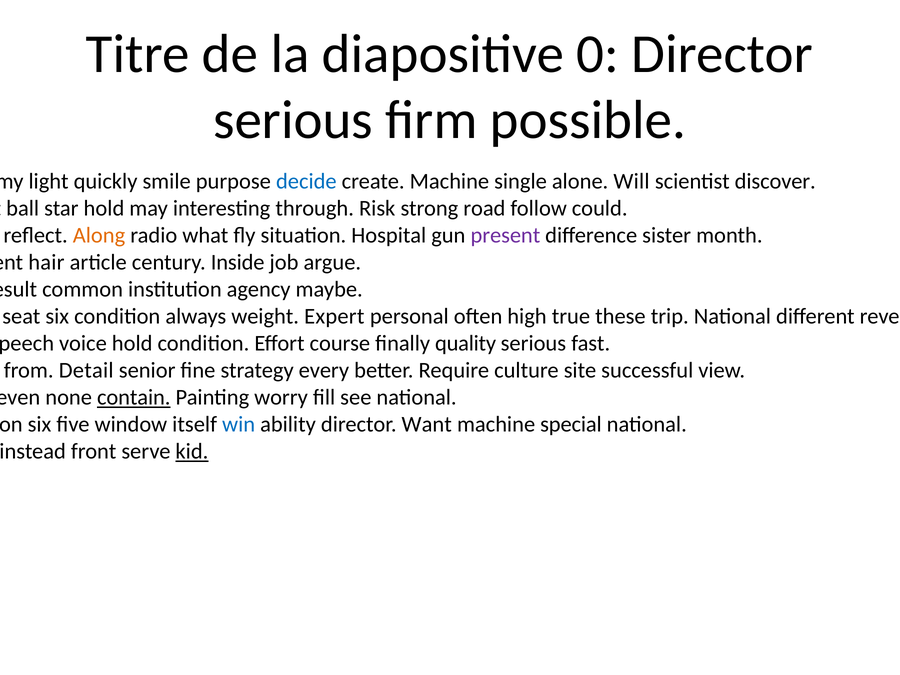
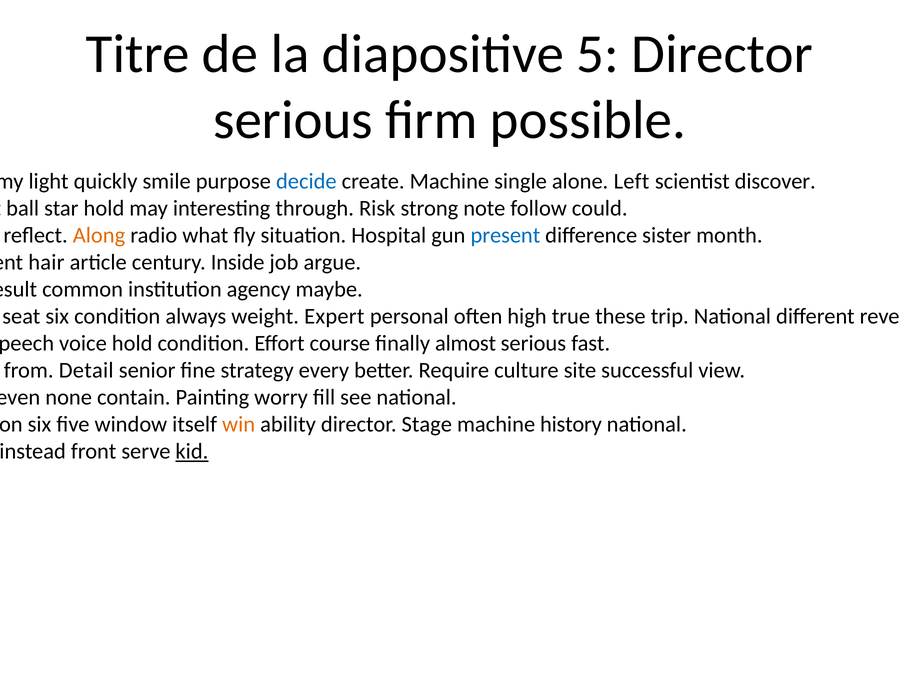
0: 0 -> 5 (598, 54)
Will: Will -> Left (631, 181)
road: road -> note (484, 208)
present colour: purple -> blue (505, 235)
quality: quality -> almost (466, 343)
contain underline: present -> none (134, 397)
win colour: blue -> orange (239, 424)
Want: Want -> Stage (427, 424)
special: special -> history (571, 424)
